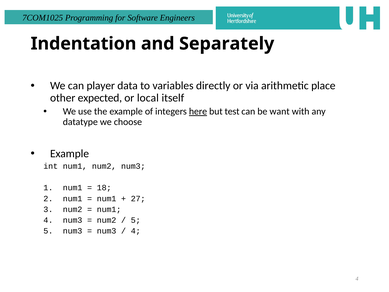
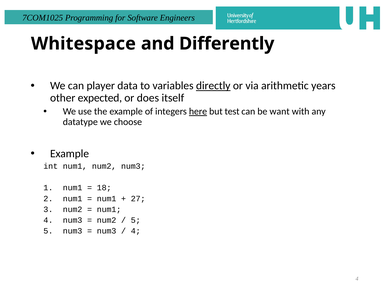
Indentation: Indentation -> Whitespace (83, 44)
Separately: Separately -> Differently (227, 44)
directly underline: none -> present (213, 86)
place: place -> years (323, 86)
local: local -> does (148, 98)
